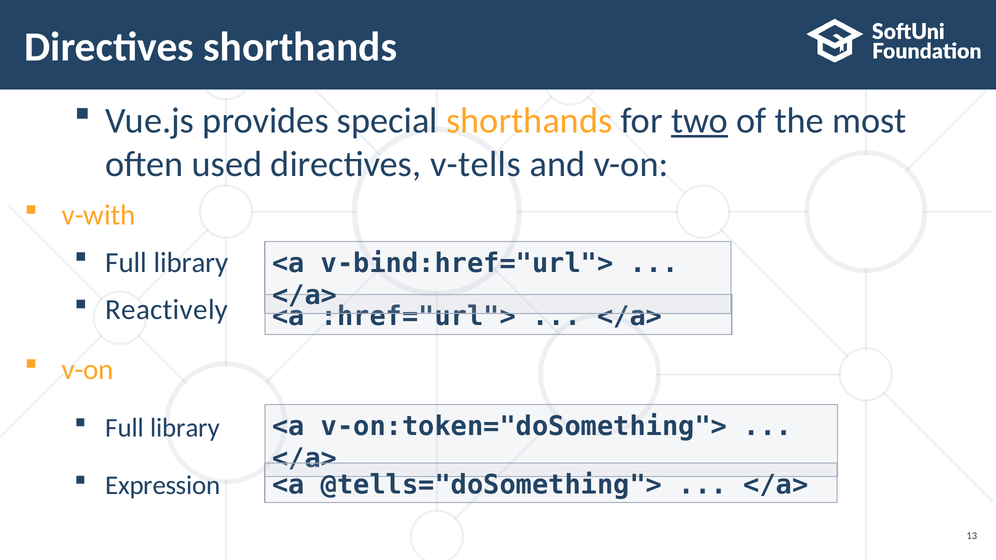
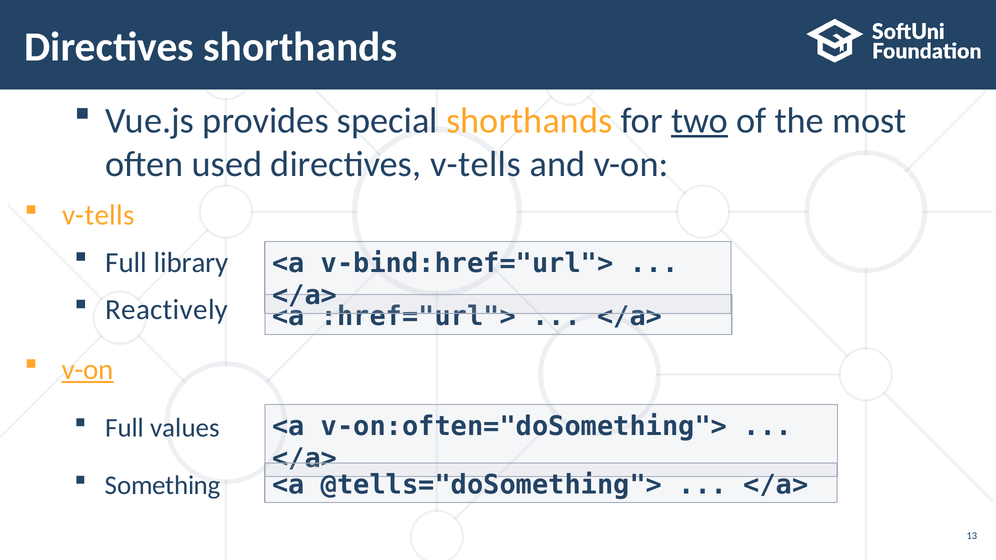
v-with: v-with -> v-tells (98, 215)
v-on underline: none -> present (88, 370)
library: library -> values (185, 428)
v-on:token="doSomething">: v-on:token="doSomething"> -> v-on:often="doSomething"> (524, 426)
Expression: Expression -> Something (163, 486)
